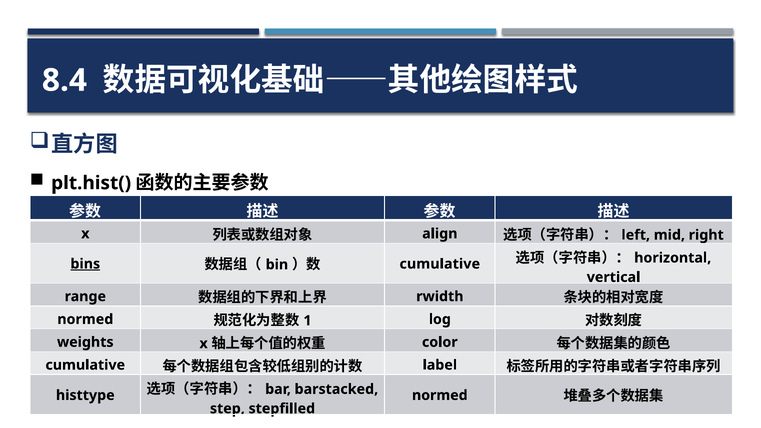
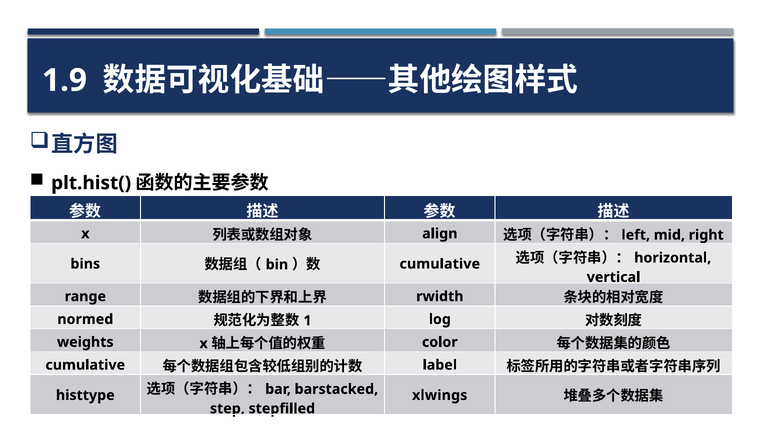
8.4: 8.4 -> 1.9 (64, 80)
bins underline: present -> none (85, 264)
normed: normed -> xlwings (440, 395)
